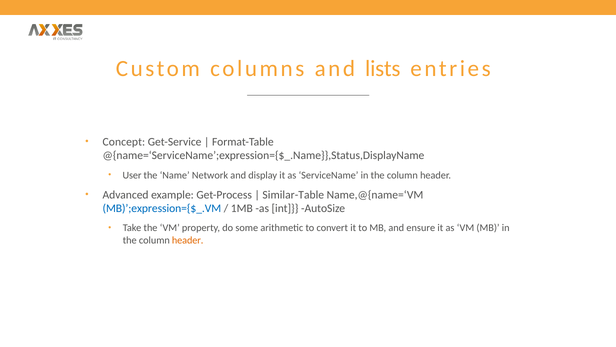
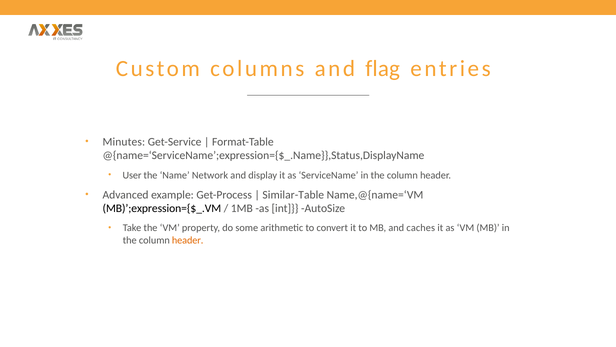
lists: lists -> flag (383, 69)
Concept: Concept -> Minutes (124, 142)
MB)’;expression={$_.VM colour: blue -> black (162, 208)
ensure: ensure -> caches (421, 228)
